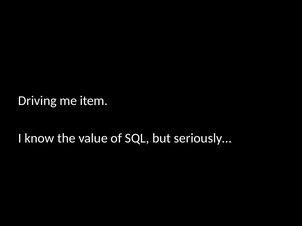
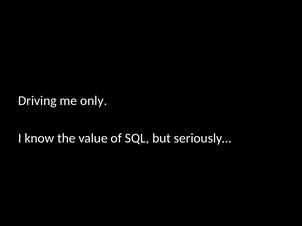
item: item -> only (94, 101)
